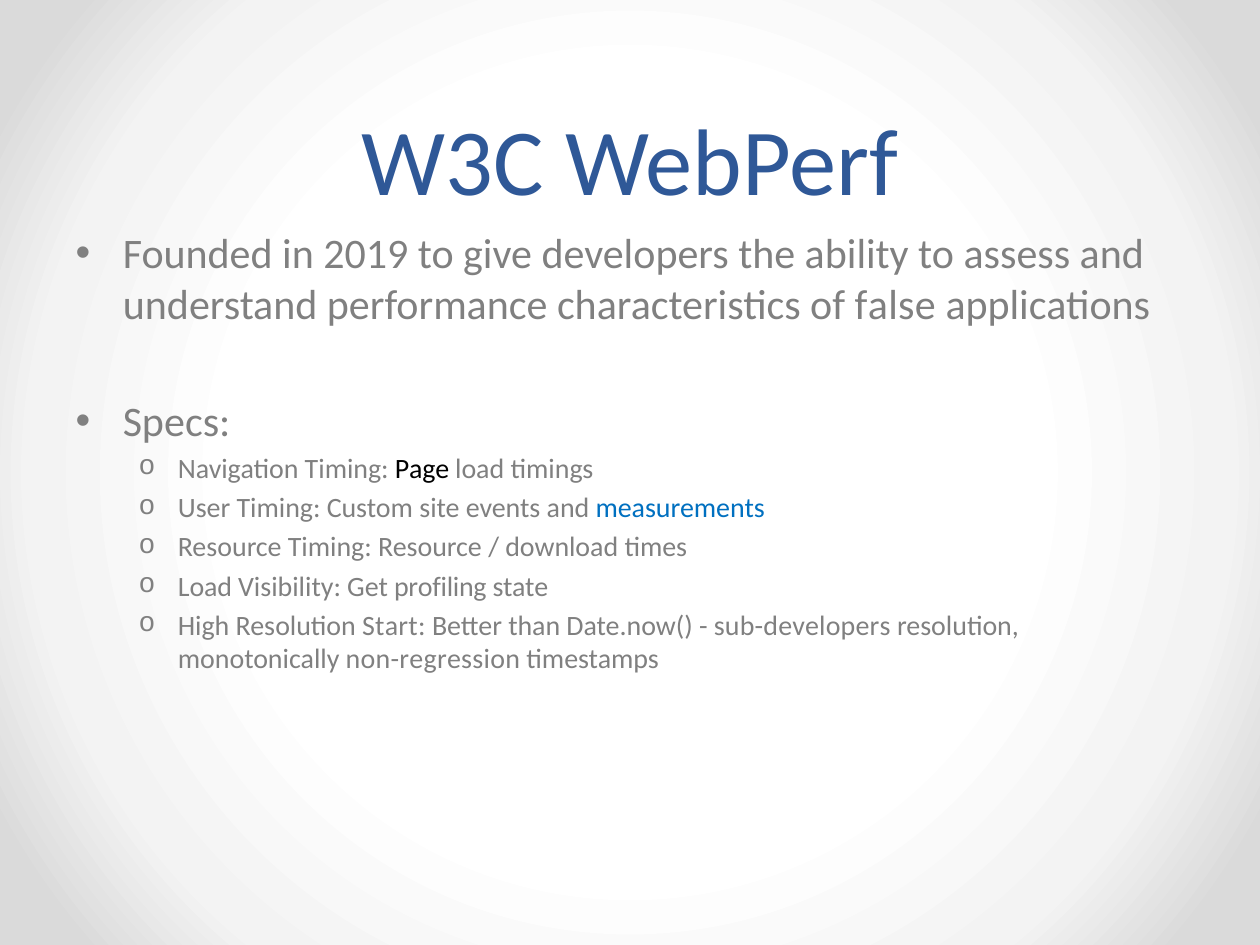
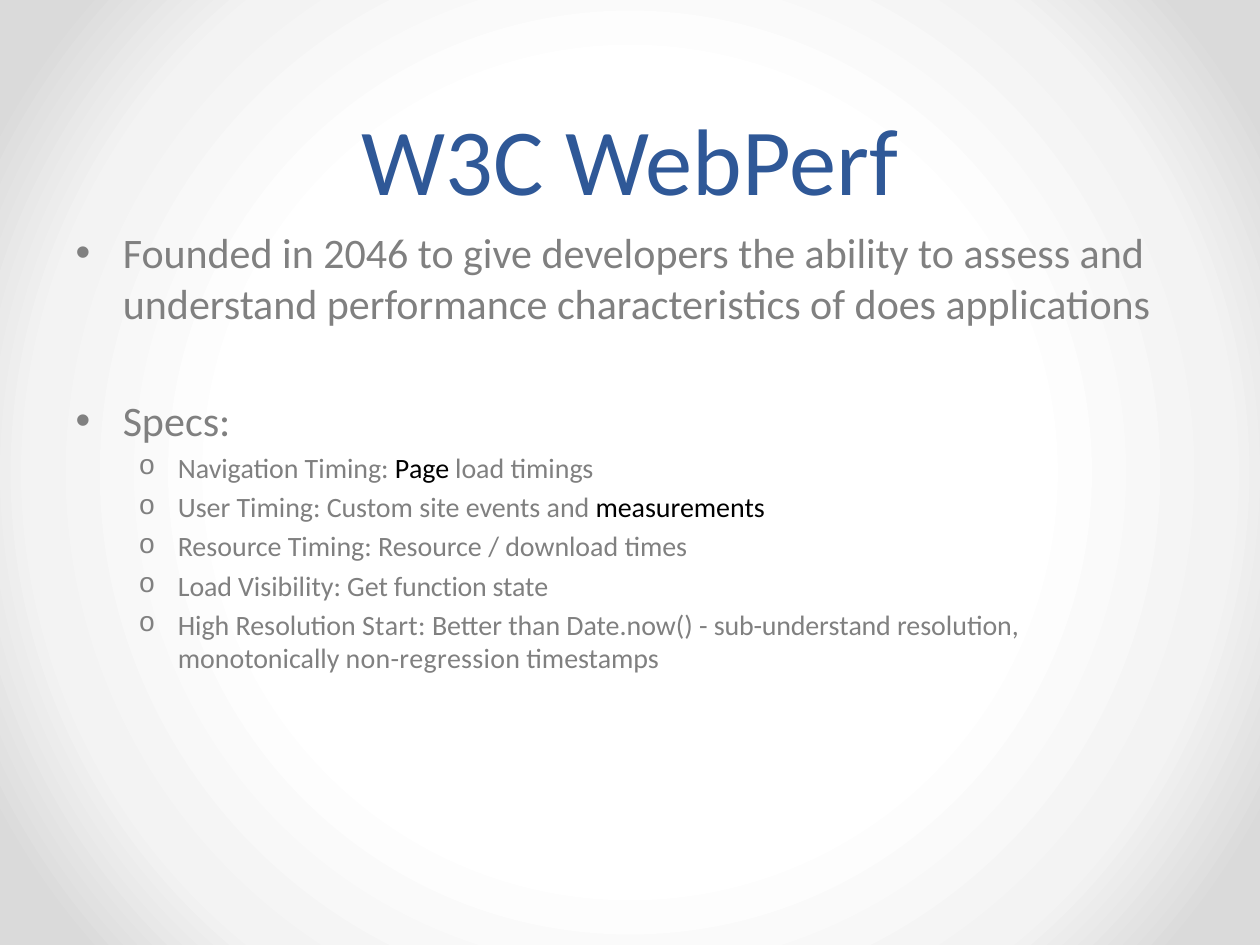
2019: 2019 -> 2046 (366, 255)
false: false -> does (895, 305)
measurements colour: blue -> black (680, 509)
profiling: profiling -> function (440, 587)
sub-developers: sub-developers -> sub-understand (802, 626)
